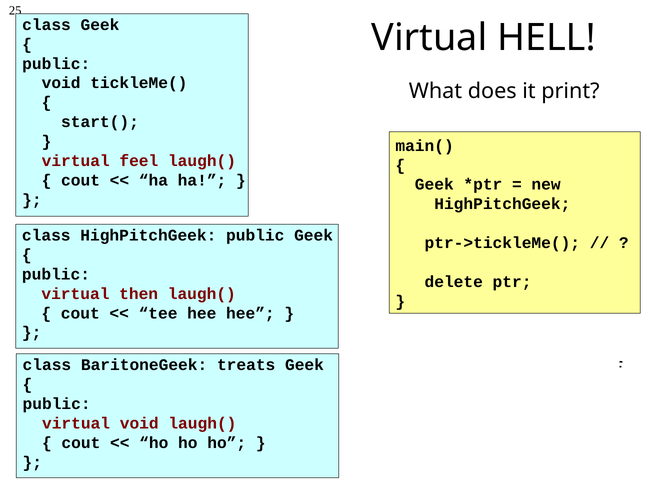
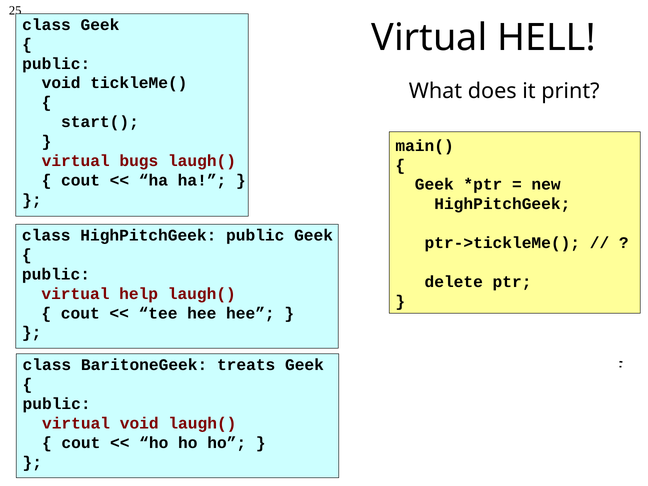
feel: feel -> bugs (139, 161)
then: then -> help (139, 294)
